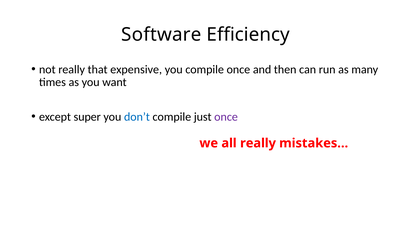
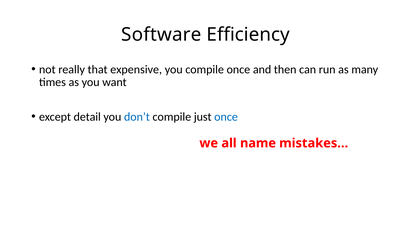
super: super -> detail (87, 117)
once colour: purple -> blue (226, 117)
all really: really -> name (258, 143)
